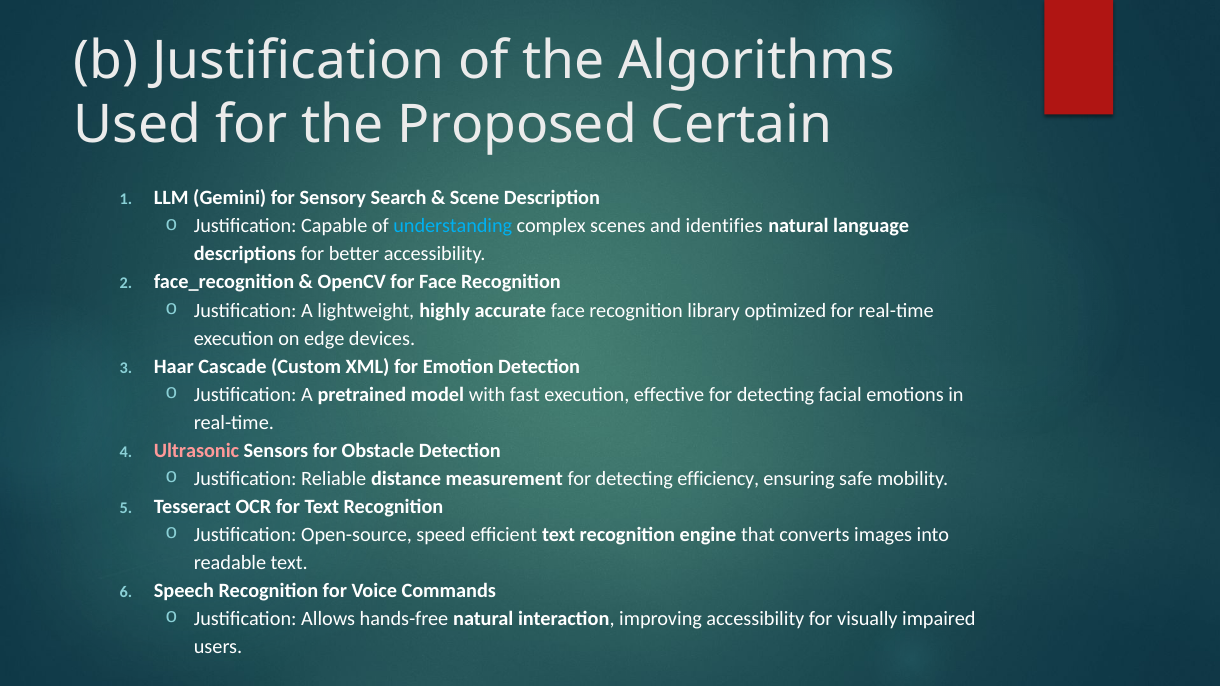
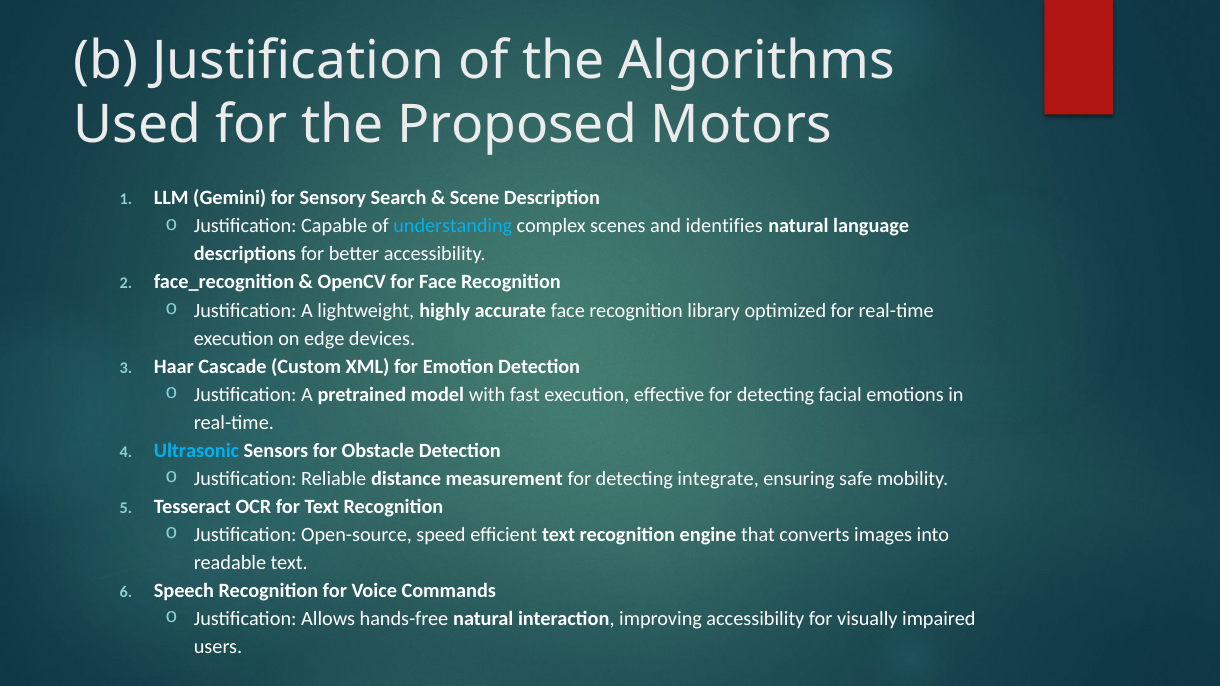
Certain: Certain -> Motors (741, 124)
Ultrasonic colour: pink -> light blue (197, 451)
efficiency: efficiency -> integrate (718, 479)
